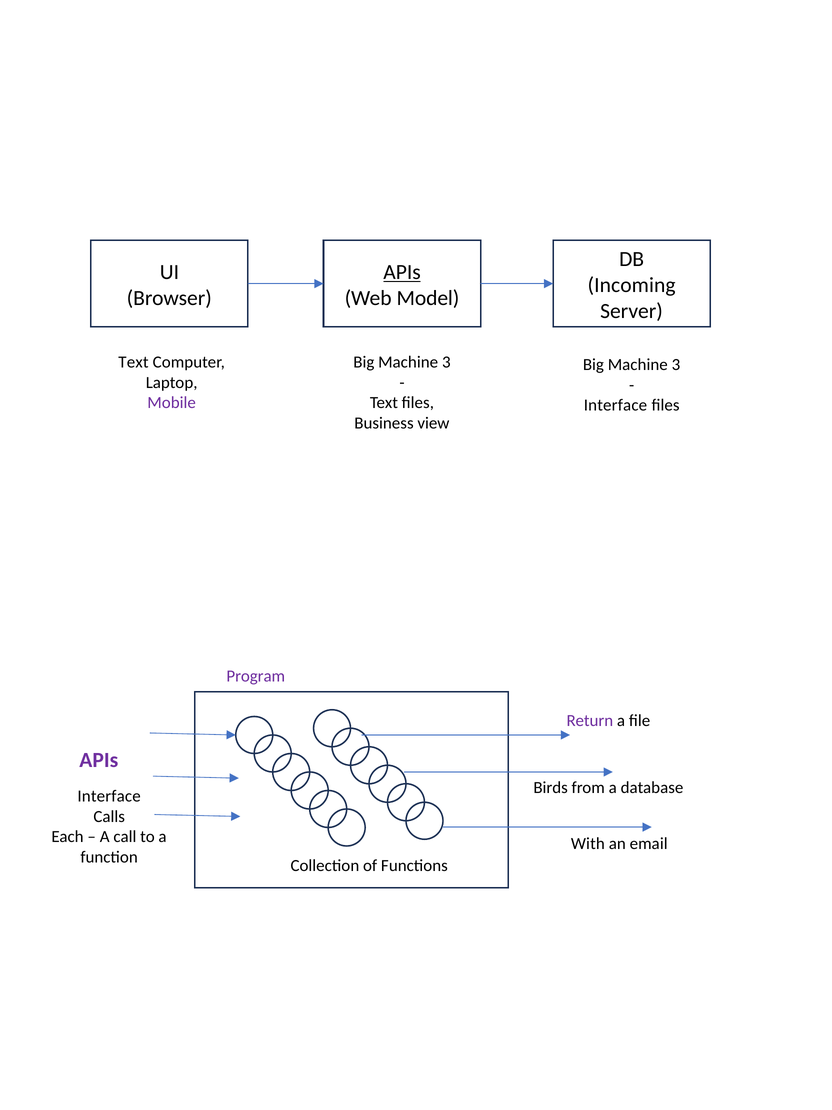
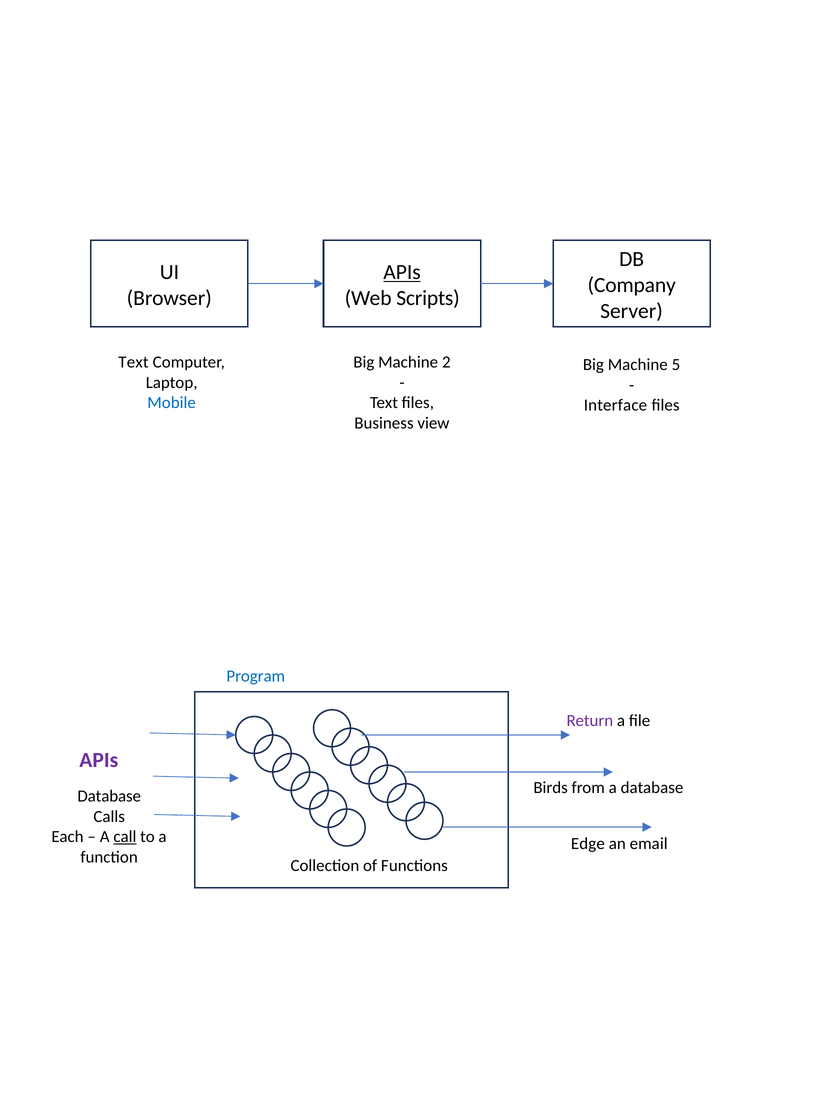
Incoming: Incoming -> Company (632, 285)
Model: Model -> Scripts (428, 298)
3: 3 -> 2 (446, 362)
3: 3 -> 5 (676, 364)
Mobile colour: purple -> blue (172, 403)
Program colour: purple -> blue (256, 676)
Interface: Interface -> Database (109, 796)
call underline: none -> present (125, 836)
With: With -> Edge (588, 843)
